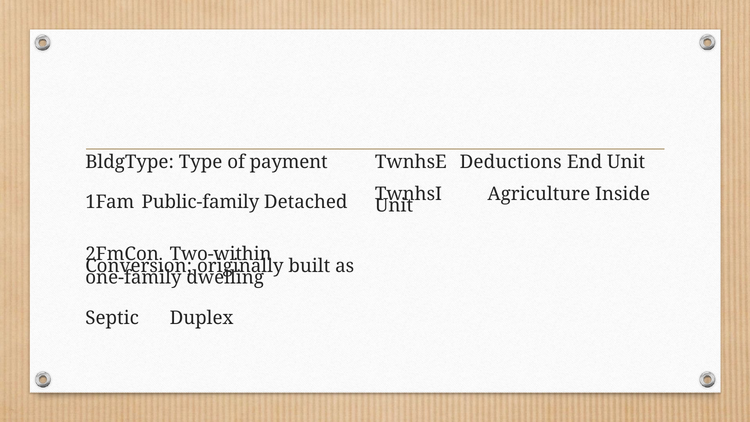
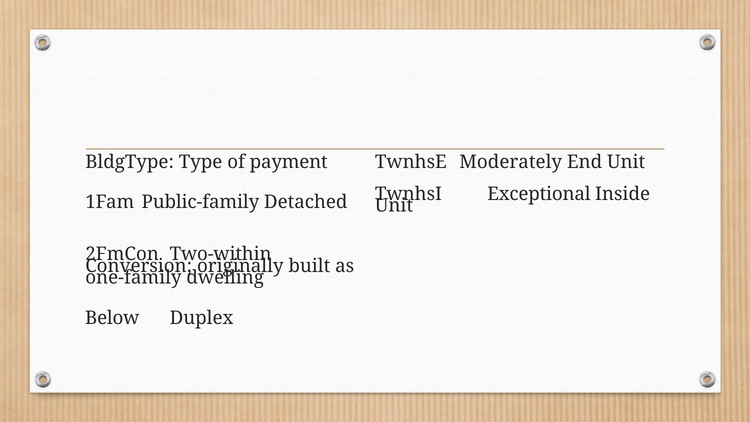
Deductions: Deductions -> Moderately (511, 162)
Agriculture: Agriculture -> Exceptional (539, 194)
Septic: Septic -> Below (112, 318)
